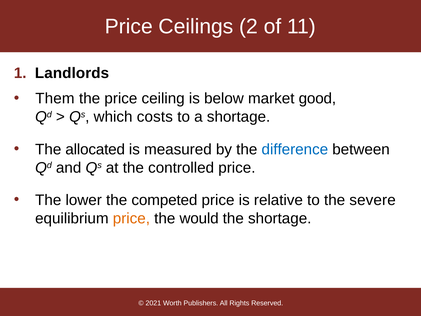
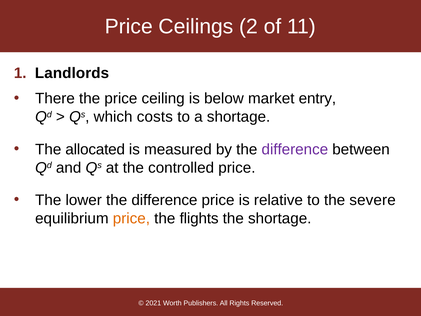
Them: Them -> There (55, 99)
good: good -> entry (317, 99)
difference colour: blue -> purple (295, 149)
lower the competed: competed -> difference (164, 200)
would: would -> flights (199, 218)
